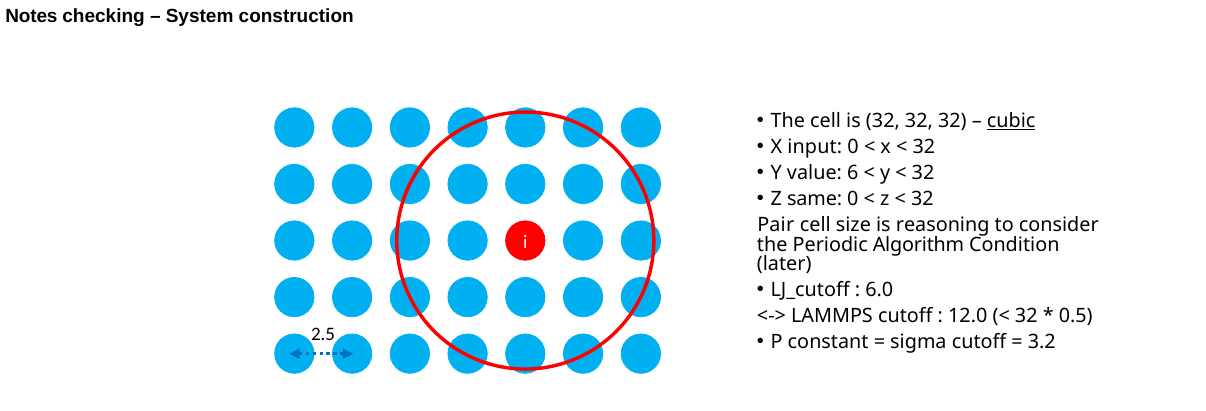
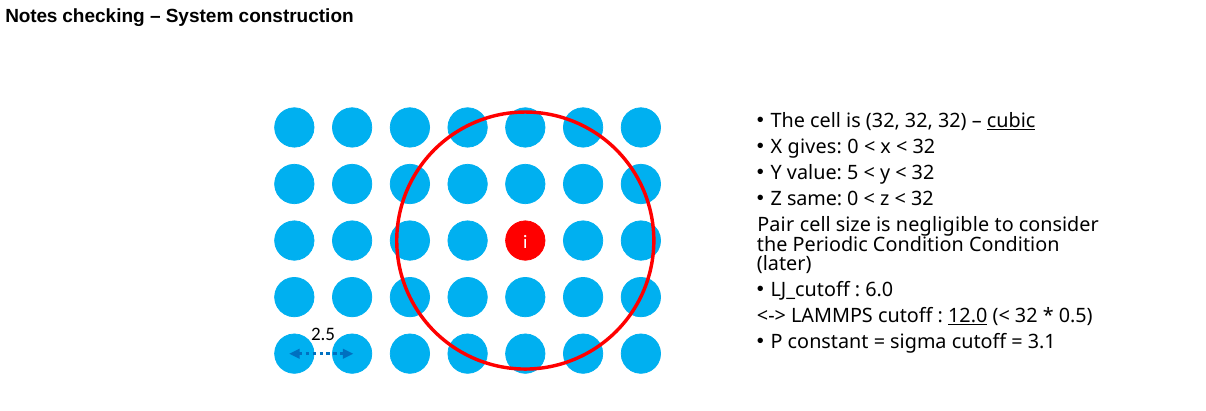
input: input -> gives (815, 147)
6: 6 -> 5 (853, 173)
reasoning: reasoning -> negligible (943, 225)
Periodic Algorithm: Algorithm -> Condition (918, 245)
12.0 underline: none -> present (968, 316)
3.2: 3.2 -> 3.1 (1042, 342)
